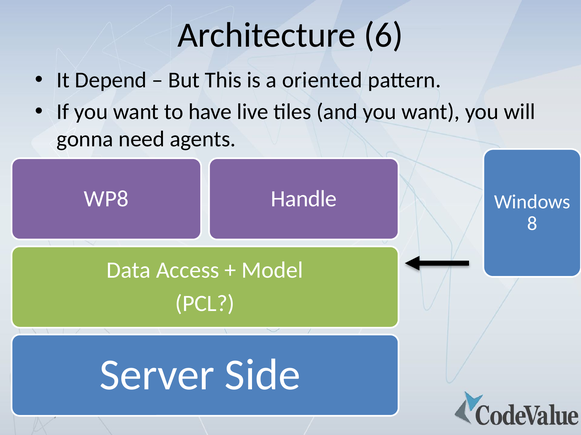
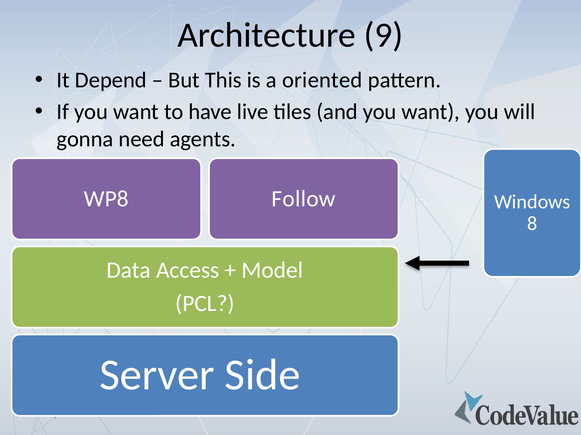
6: 6 -> 9 (384, 35)
Handle: Handle -> Follow (304, 199)
